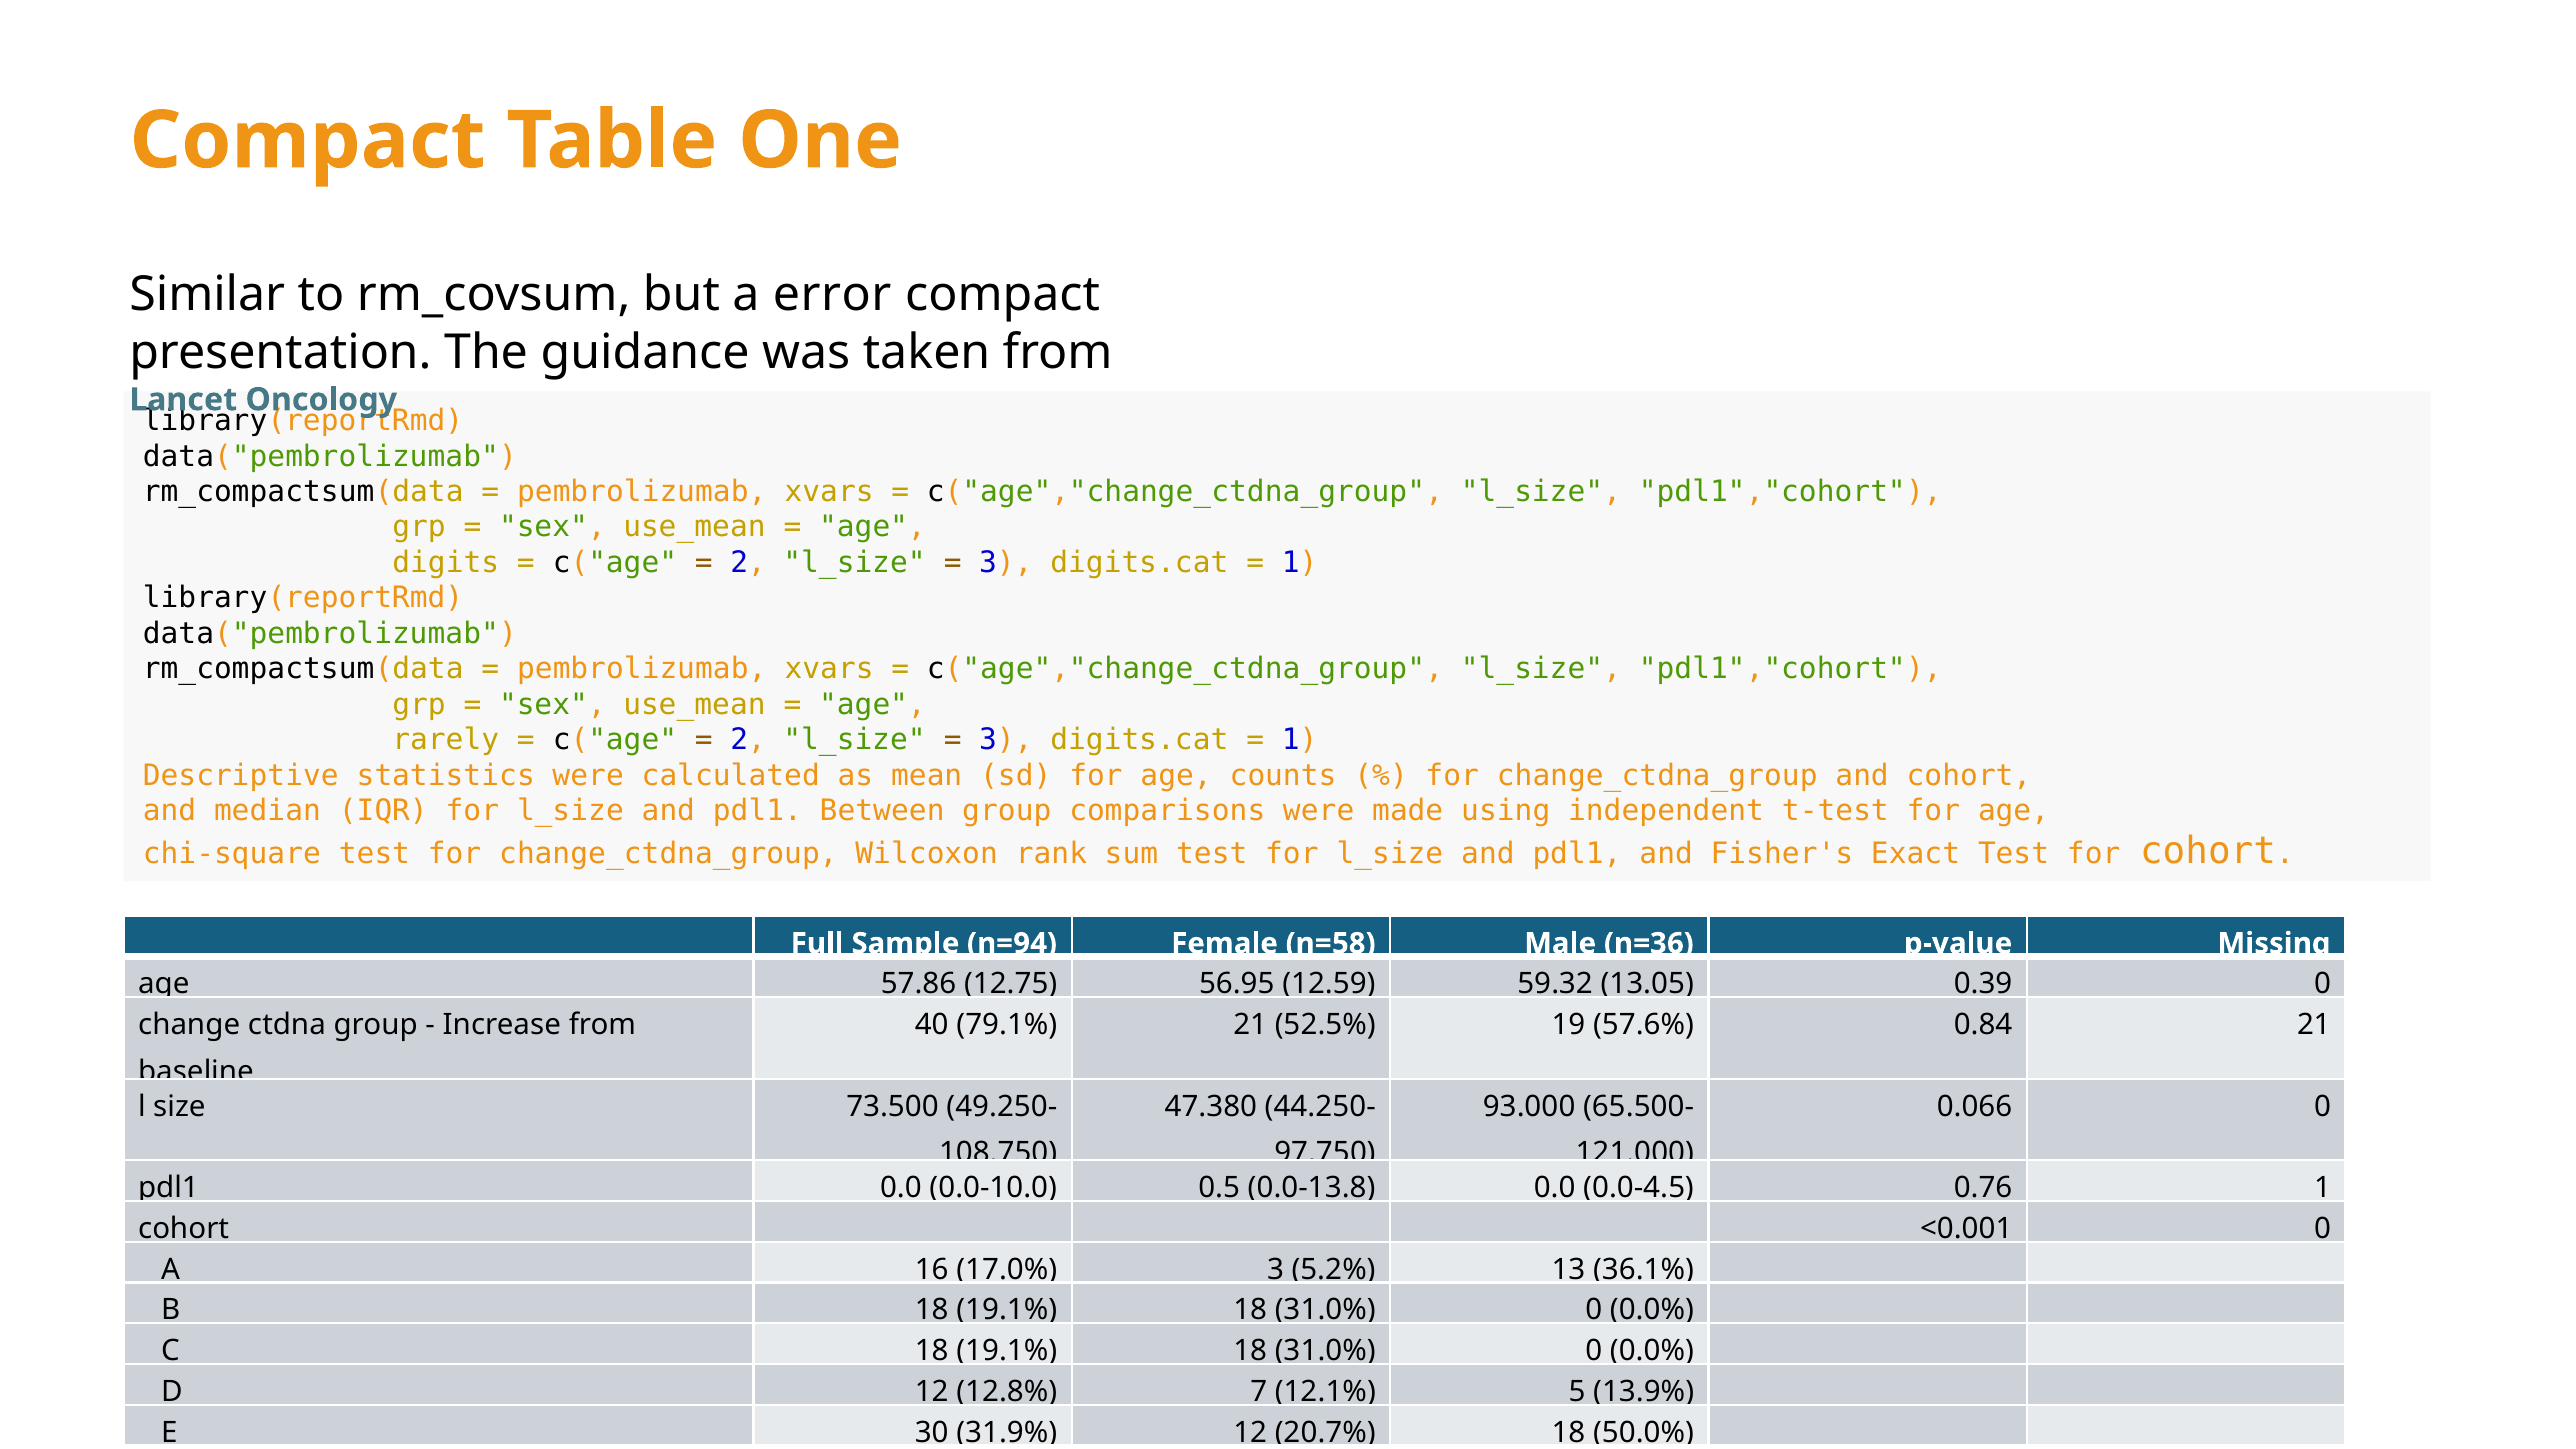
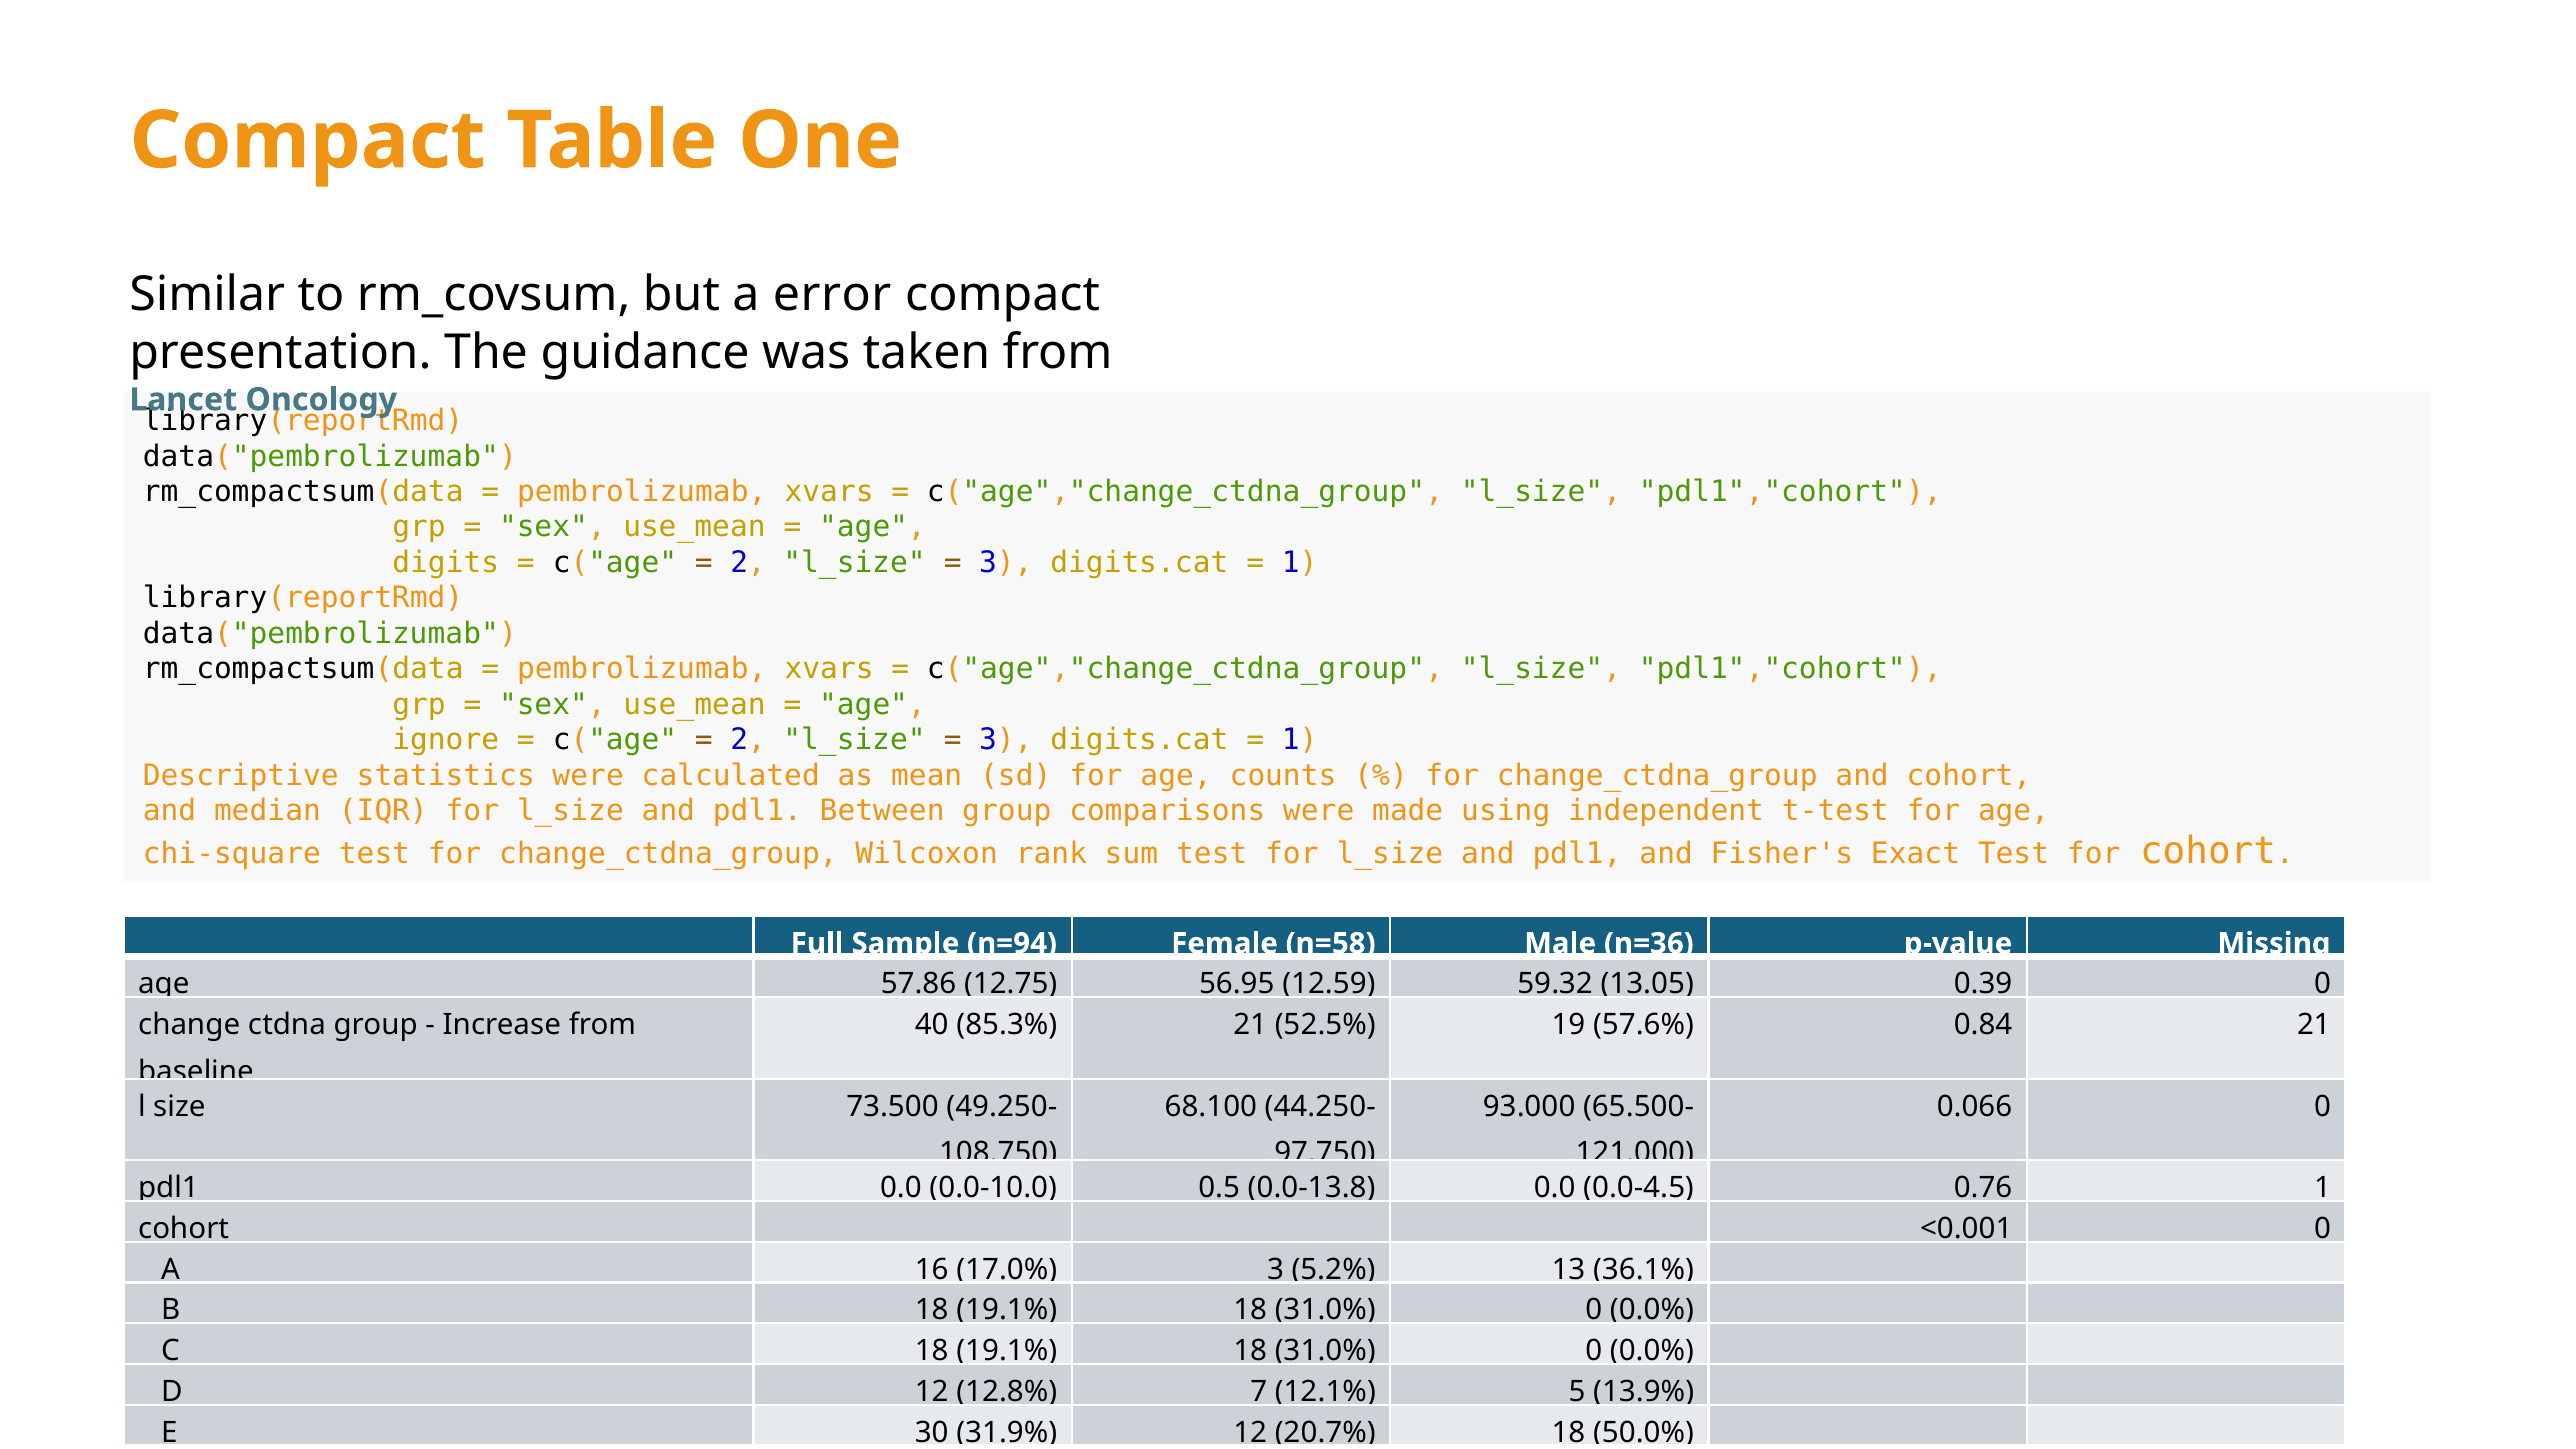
rarely: rarely -> ignore (446, 740)
79.1%: 79.1% -> 85.3% (1007, 1025)
47.380: 47.380 -> 68.100 (1211, 1106)
